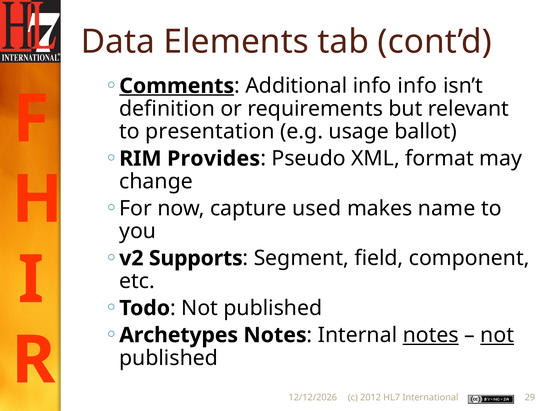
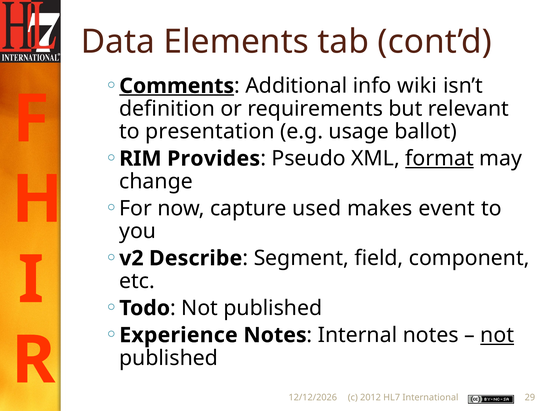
info info: info -> wiki (417, 86)
format underline: none -> present (440, 159)
name: name -> event (447, 208)
Supports: Supports -> Describe (196, 258)
Archetypes: Archetypes -> Experience (178, 335)
notes underline: present -> none (431, 335)
